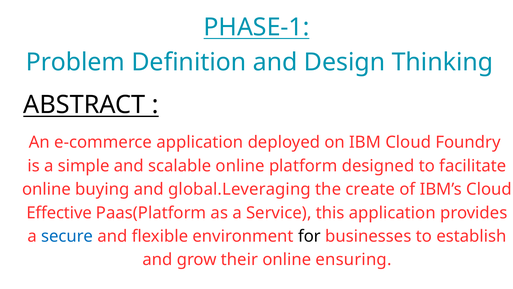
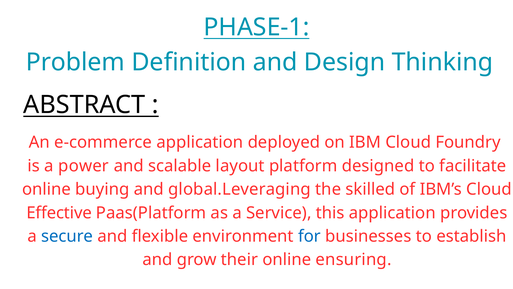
simple: simple -> power (84, 166)
scalable online: online -> layout (240, 166)
create: create -> skilled (370, 189)
for colour: black -> blue (309, 236)
